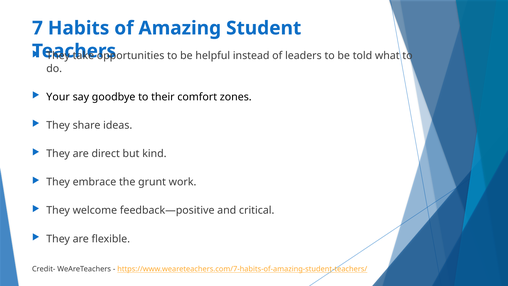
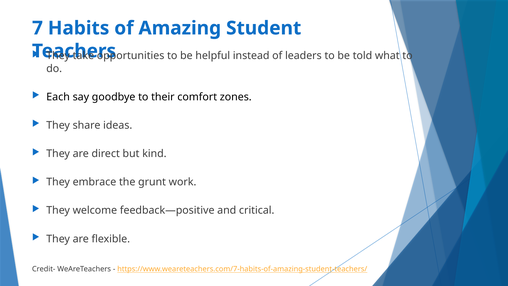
Your: Your -> Each (58, 97)
